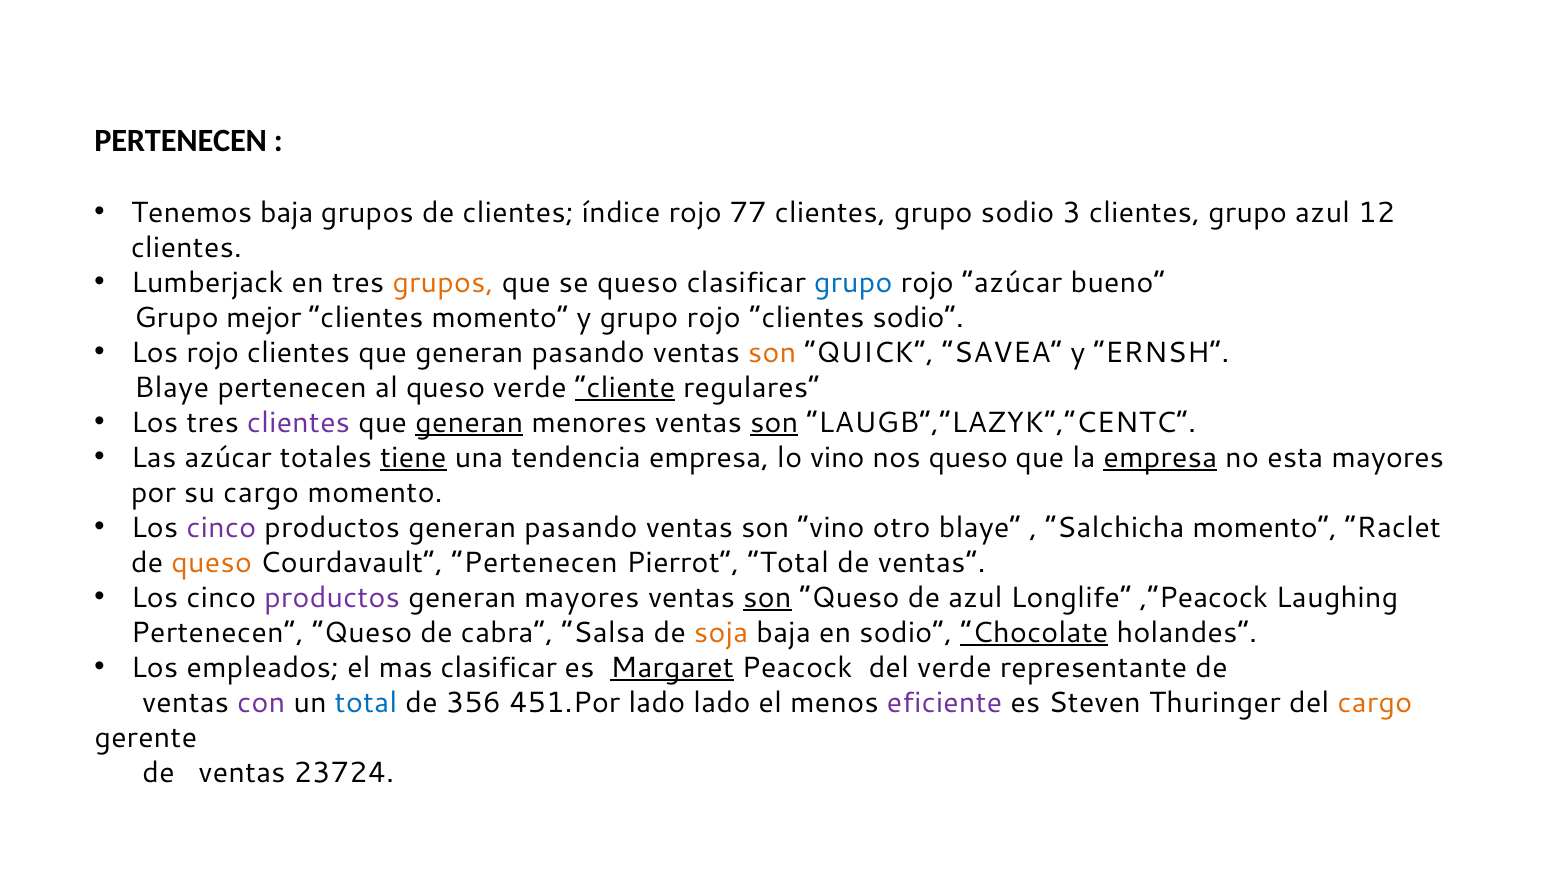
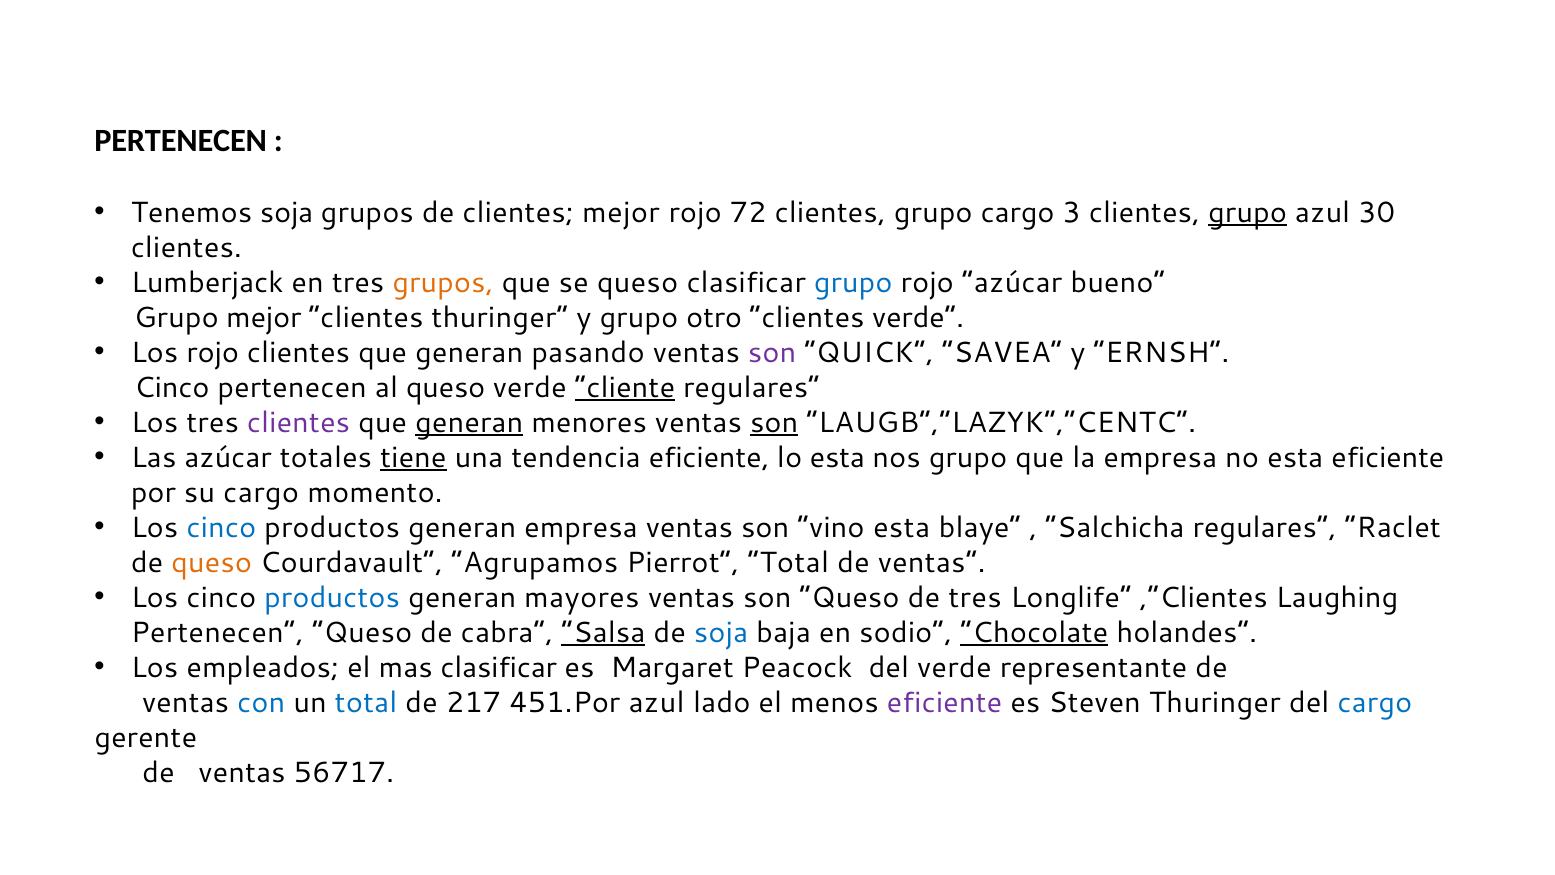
Tenemos baja: baja -> soja (287, 213)
clientes índice: índice -> mejor (621, 213)
77: 77 -> 72 (748, 213)
grupo sodio: sodio -> cargo (1018, 213)
grupo underline: none -> present (1248, 213)
12: 12 -> 30 (1377, 213)
clientes momento: momento -> thuringer (500, 318)
y grupo rojo: rojo -> otro (714, 318)
clientes sodio: sodio -> verde (918, 318)
son colour: orange -> purple (772, 353)
Blaye: Blaye -> Cinco (172, 388)
tendencia empresa: empresa -> eficiente (709, 458)
lo vino: vino -> esta (837, 458)
nos queso: queso -> grupo (968, 458)
empresa underline: present -> none (1160, 458)
esta mayores: mayores -> eficiente (1388, 458)
cinco colour: purple -> blue (221, 528)
productos generan pasando: pasando -> empresa (581, 528)
vino otro: otro -> esta (902, 528)
”Salchicha momento: momento -> regulares (1265, 528)
”Pertenecen: ”Pertenecen -> ”Agrupamos (535, 563)
productos colour: purple -> blue (332, 598)
son underline: present -> none (767, 598)
de azul: azul -> tres (975, 598)
,”Peacock: ,”Peacock -> ,”Clientes (1204, 598)
”Salsa underline: none -> present (603, 632)
soja colour: orange -> blue (721, 632)
Margaret underline: present -> none (672, 667)
con colour: purple -> blue (261, 702)
356: 356 -> 217 (474, 702)
451.Por lado: lado -> azul (657, 702)
cargo colour: orange -> blue (1375, 702)
23724: 23724 -> 56717 (344, 772)
